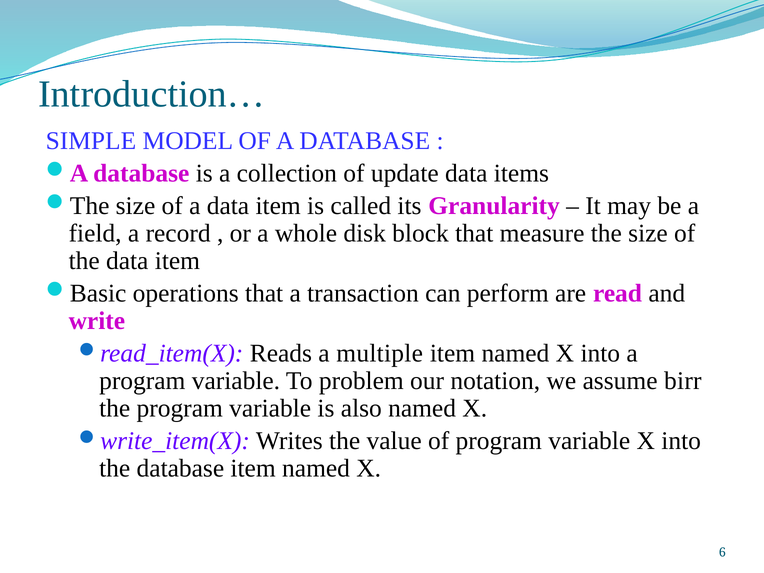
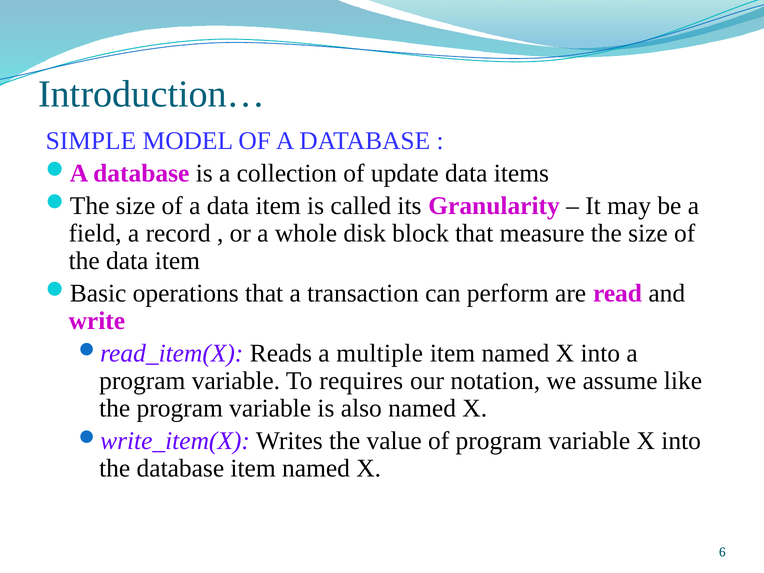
problem: problem -> requires (361, 381)
birr: birr -> like (683, 381)
